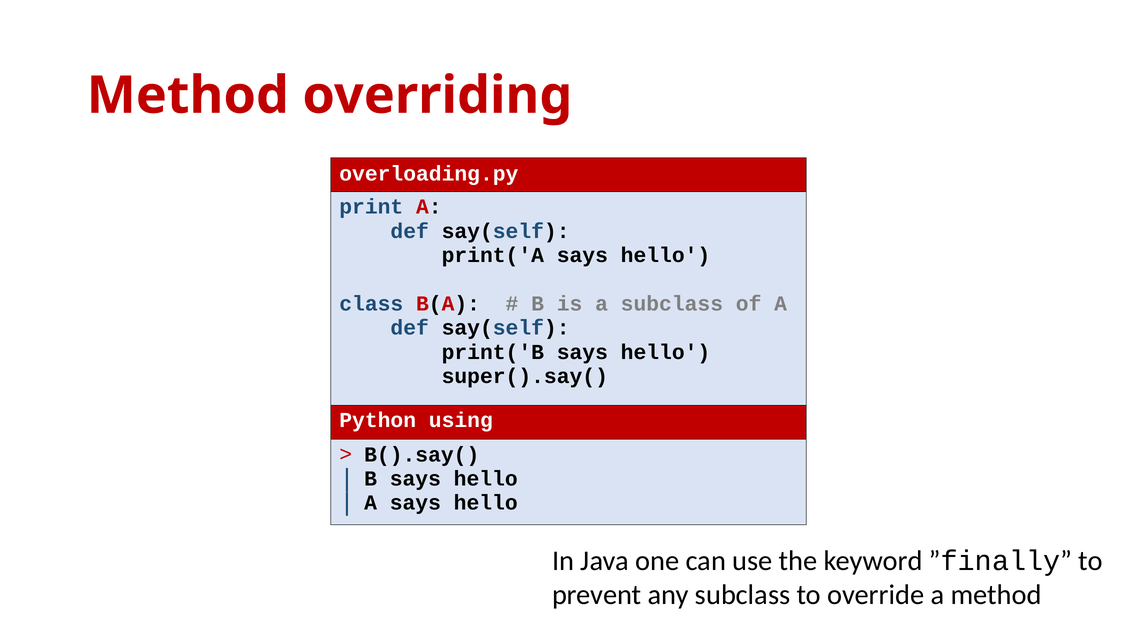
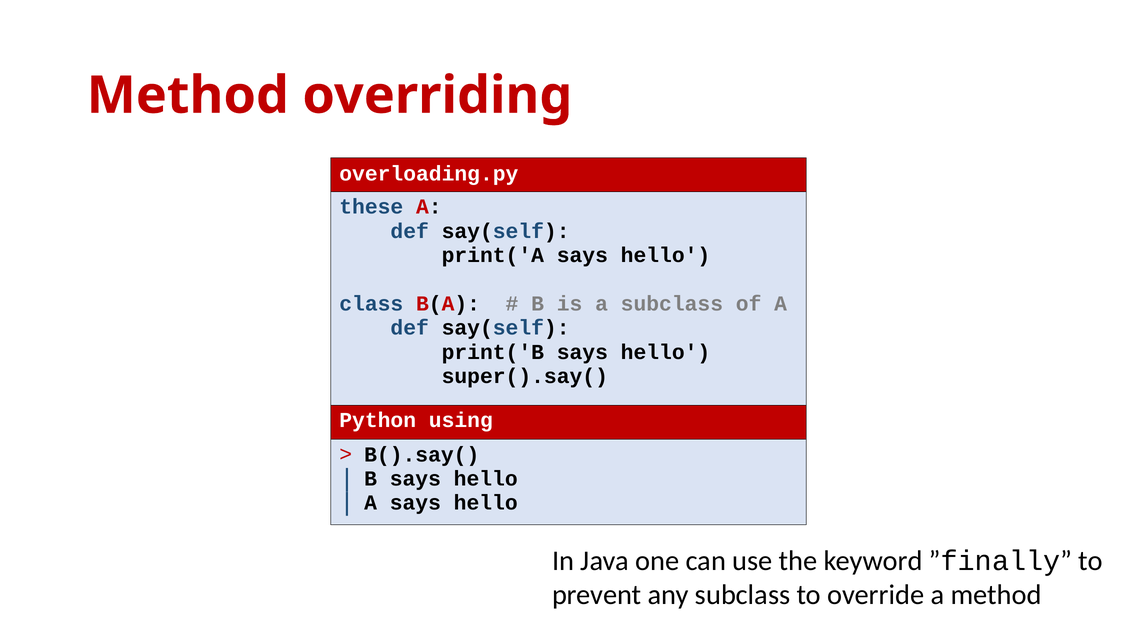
print: print -> these (371, 207)
